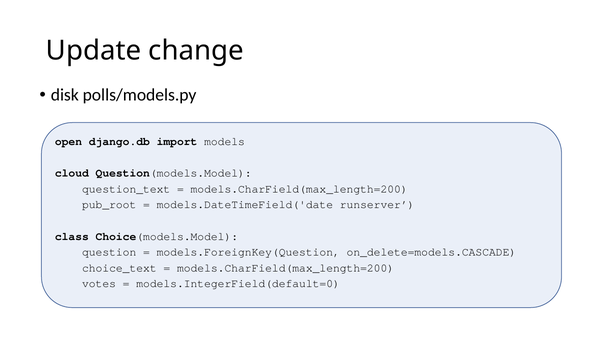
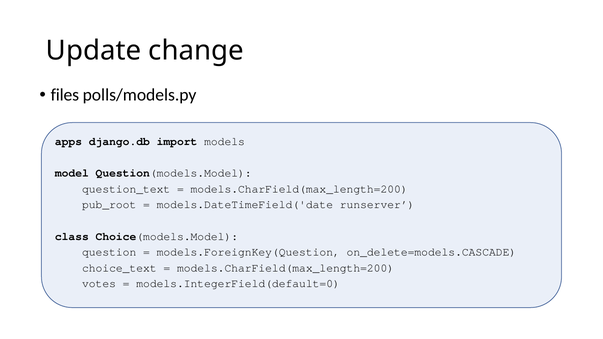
disk: disk -> files (65, 95)
open: open -> apps (68, 141)
cloud: cloud -> model (72, 173)
